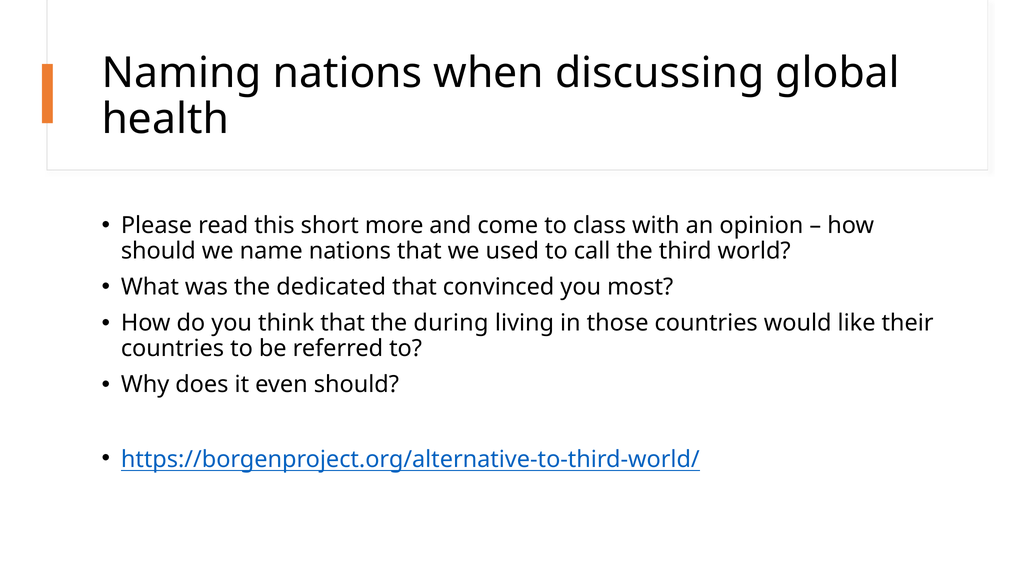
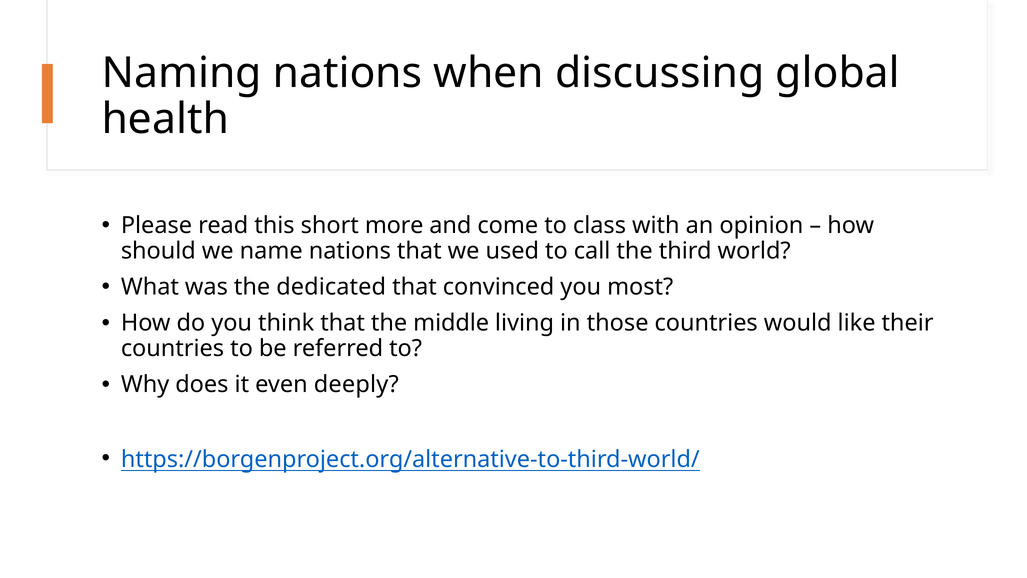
during: during -> middle (451, 323)
even should: should -> deeply (356, 384)
